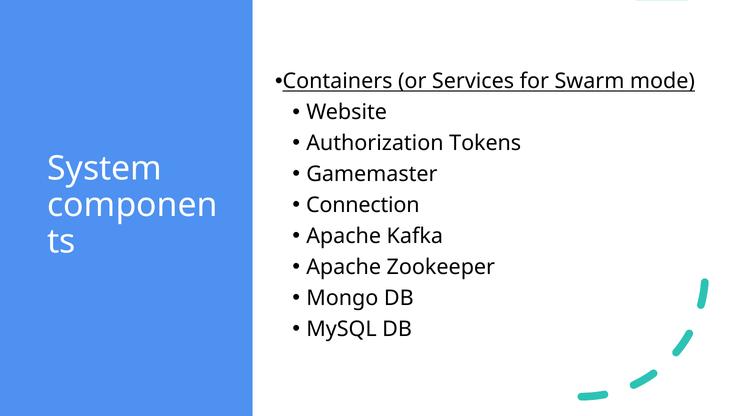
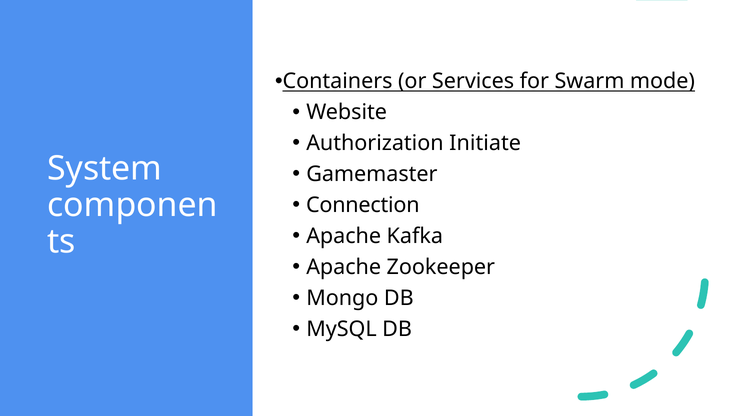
Tokens: Tokens -> Initiate (485, 143)
